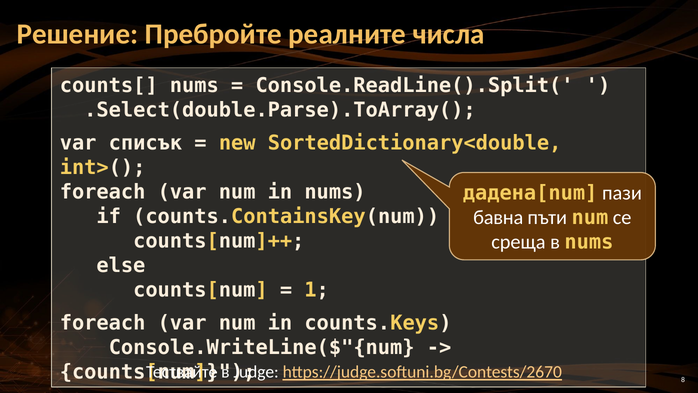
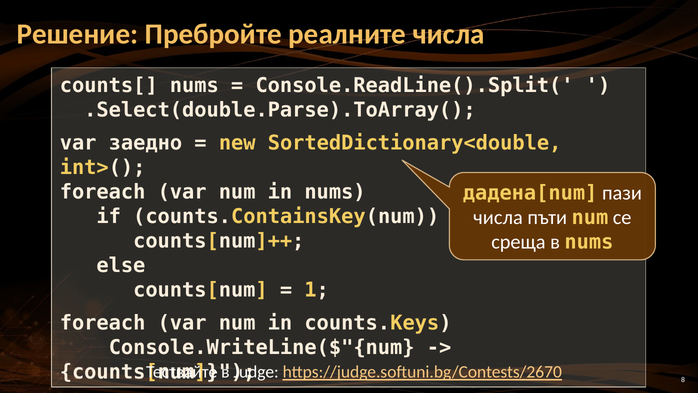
списък: списък -> заедно (145, 143)
бавна: бавна -> числа (498, 217)
